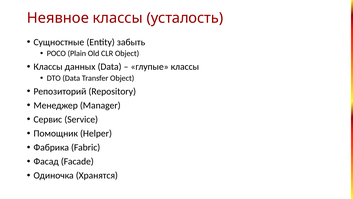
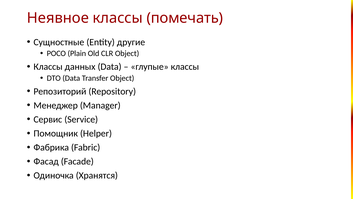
усталость: усталость -> помечать (185, 18)
забыть: забыть -> другие (131, 42)
